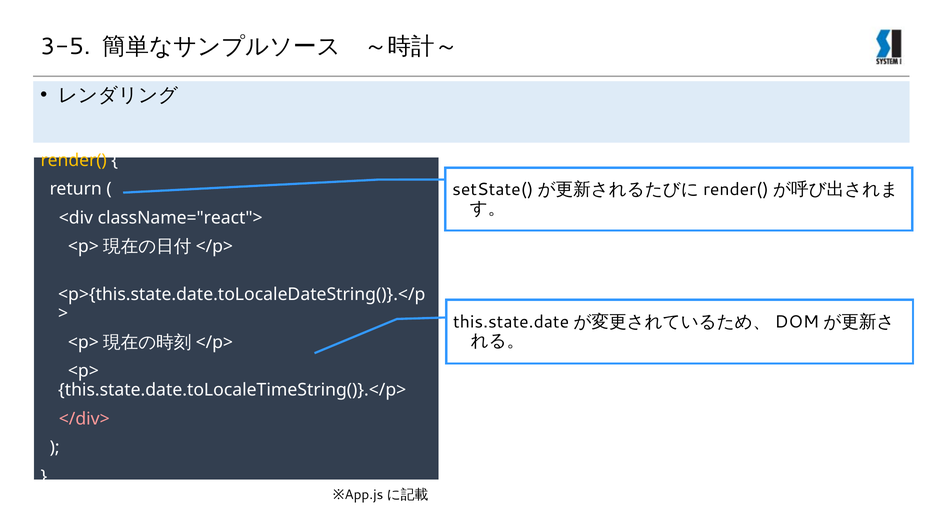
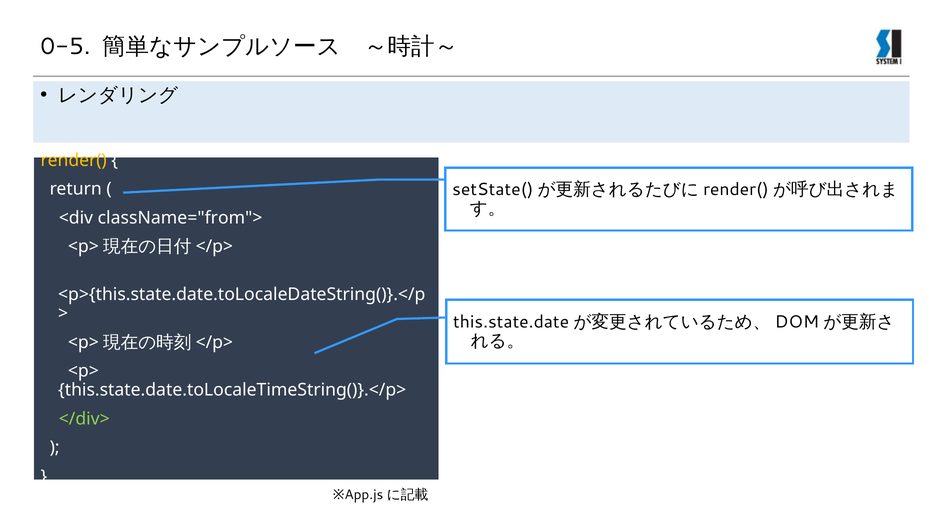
3-5: 3-5 -> 0-5 (65, 47)
className="react">: className="react"> -> className="from"> (180, 218)
</div> colour: pink -> light green (84, 419)
